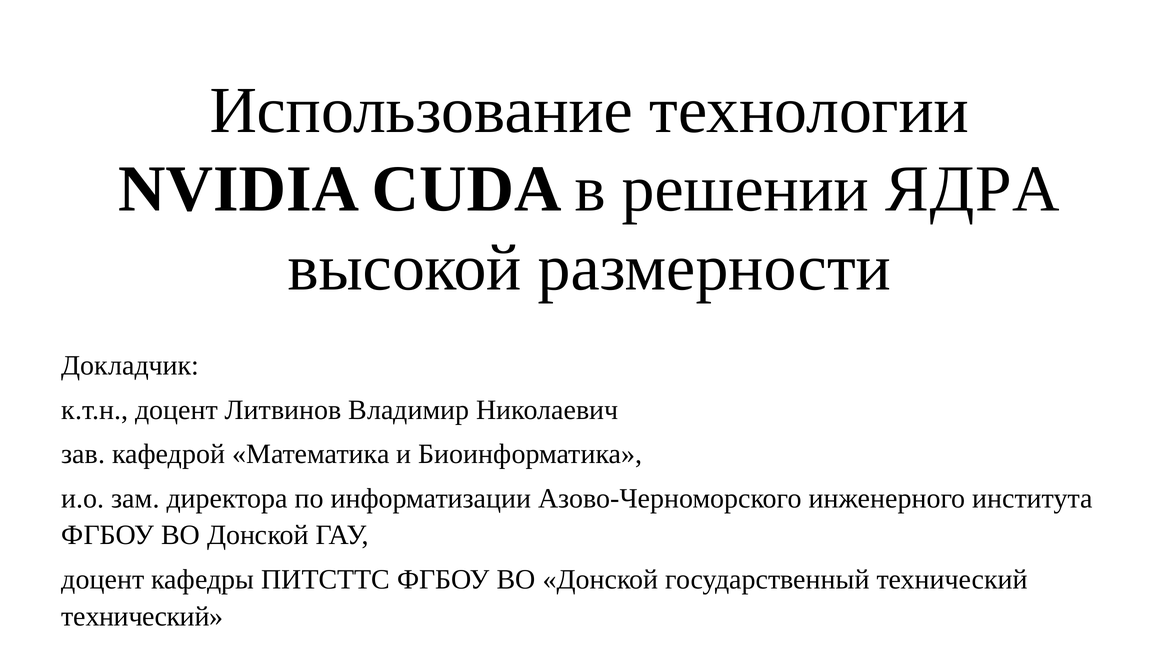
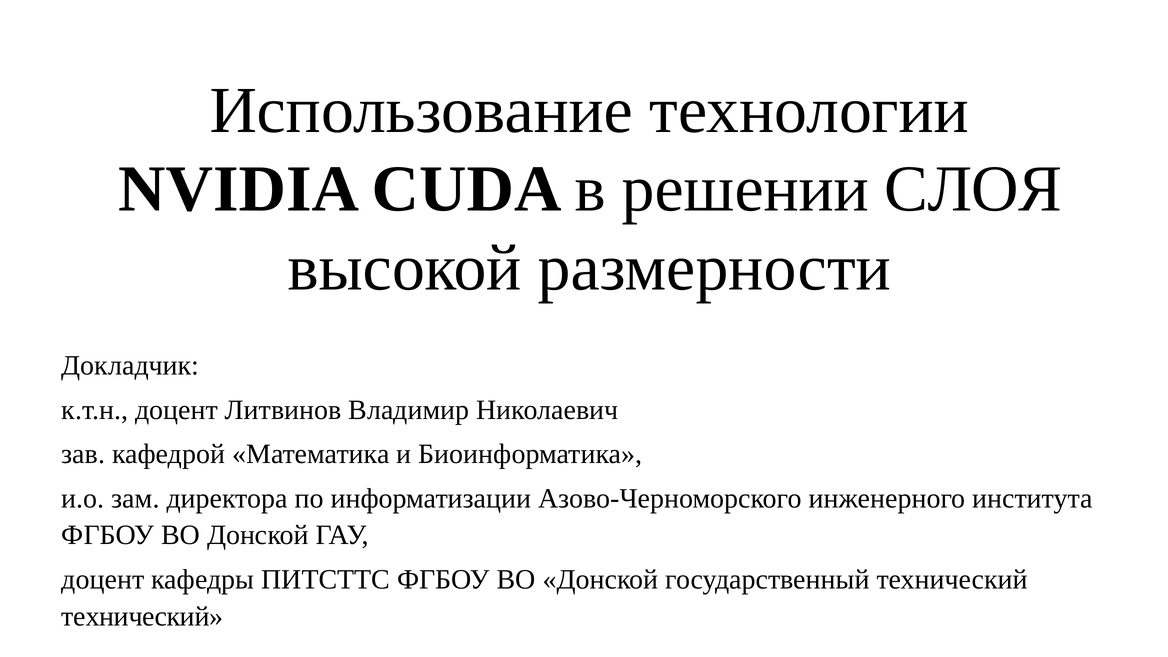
ЯДРА: ЯДРА -> СЛОЯ (973, 189)
